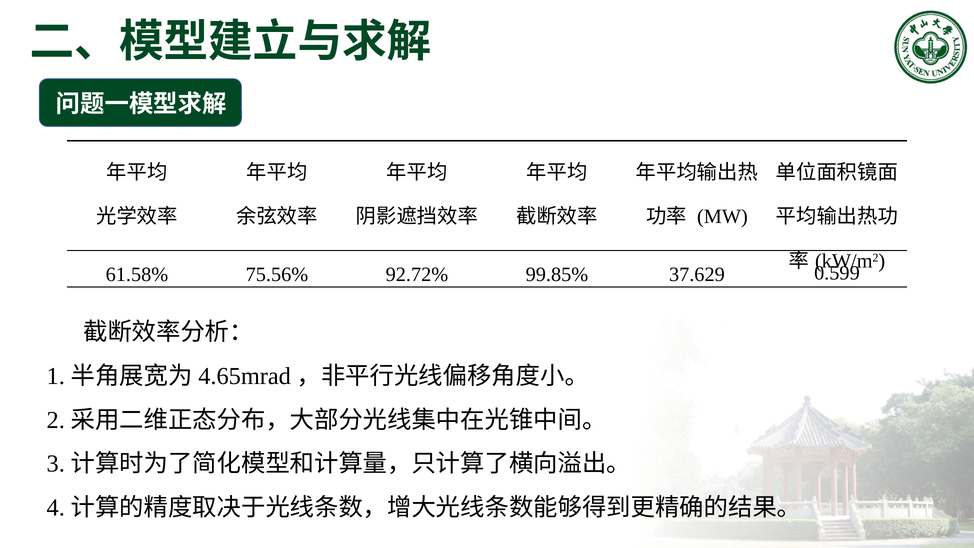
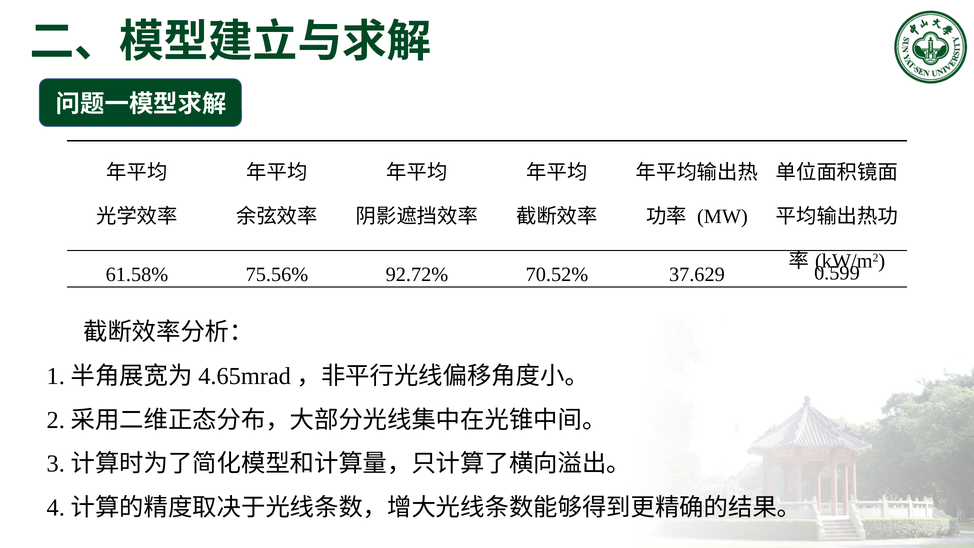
99.85%: 99.85% -> 70.52% (557, 275)
